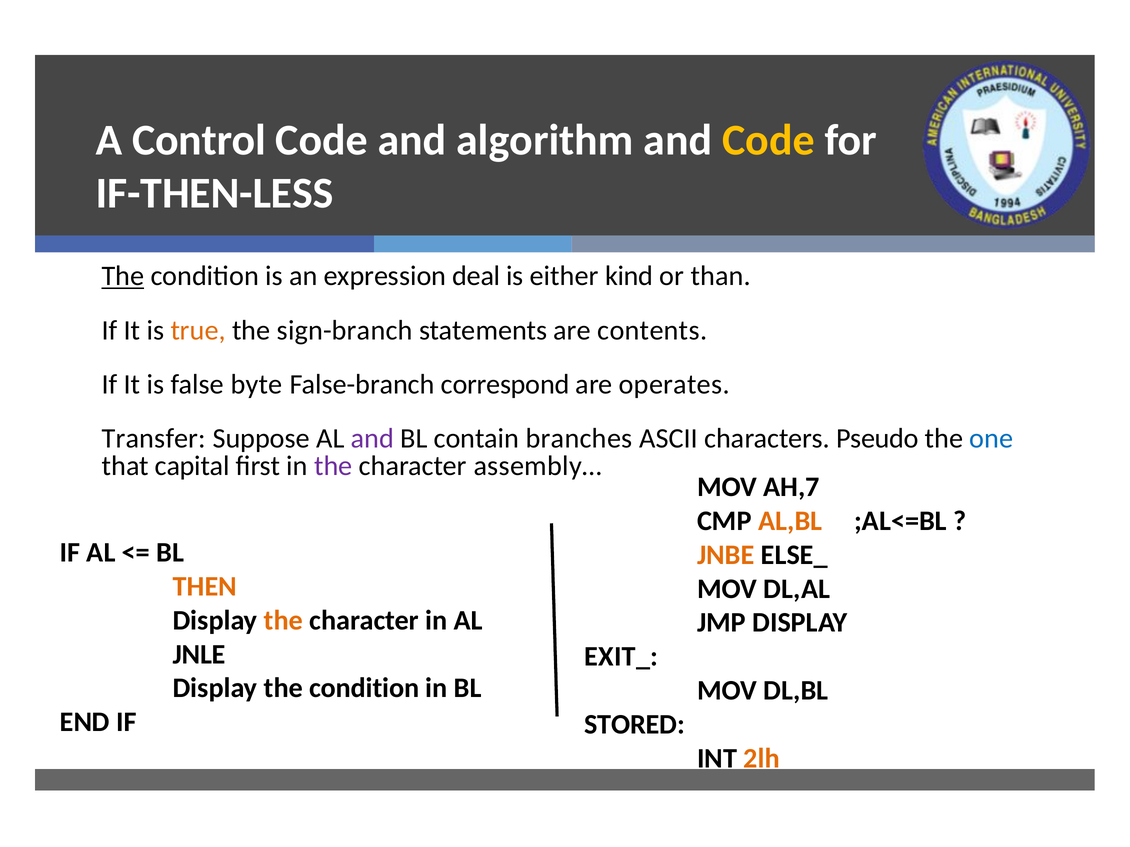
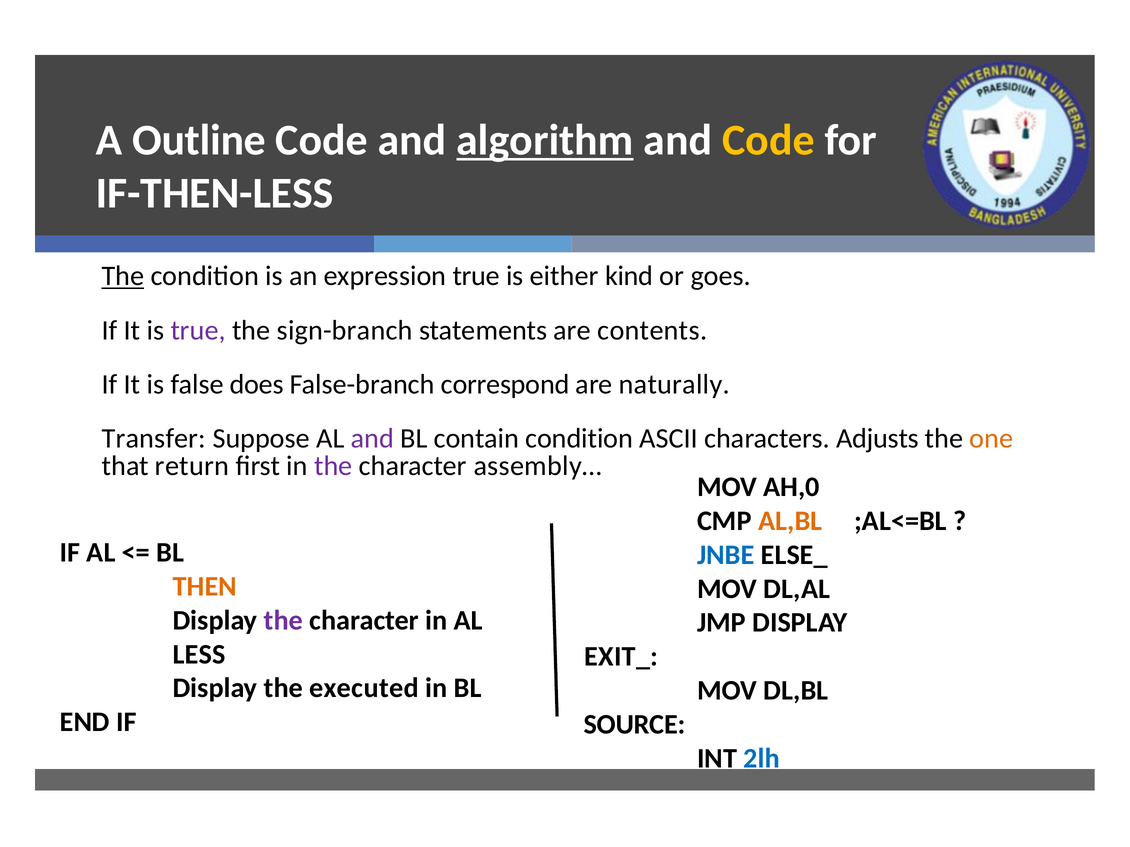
Control: Control -> Outline (199, 140)
algorithm underline: none -> present (545, 140)
expression deal: deal -> true (476, 276)
than: than -> goes (721, 276)
true colour: orange -> purple (198, 330)
byte: byte -> does (257, 385)
operates: operates -> naturally (674, 385)
contain branches: branches -> condition (579, 439)
Pseudo: Pseudo -> Adjusts (877, 439)
one colour: blue -> orange (991, 439)
capital: capital -> return (192, 466)
AH,7: AH,7 -> AH,0 (791, 487)
JNBE colour: orange -> blue (726, 555)
the colour: orange -> purple (283, 621)
JNLE: JNLE -> LESS (199, 655)
Display the condition: condition -> executed (364, 689)
STORED: STORED -> SOURCE (635, 725)
2lh colour: orange -> blue (762, 759)
